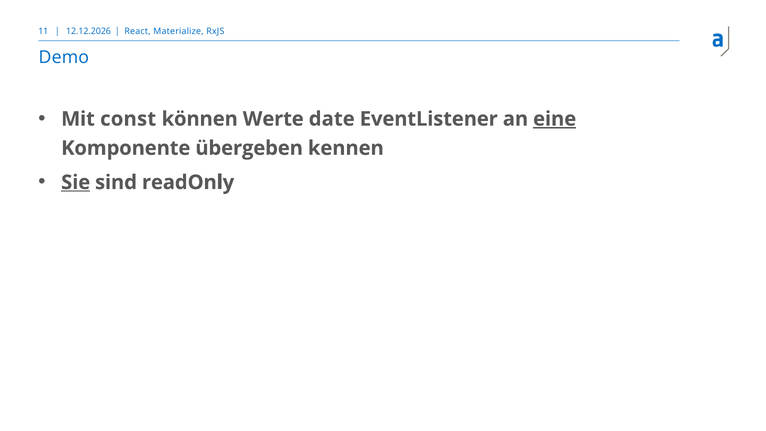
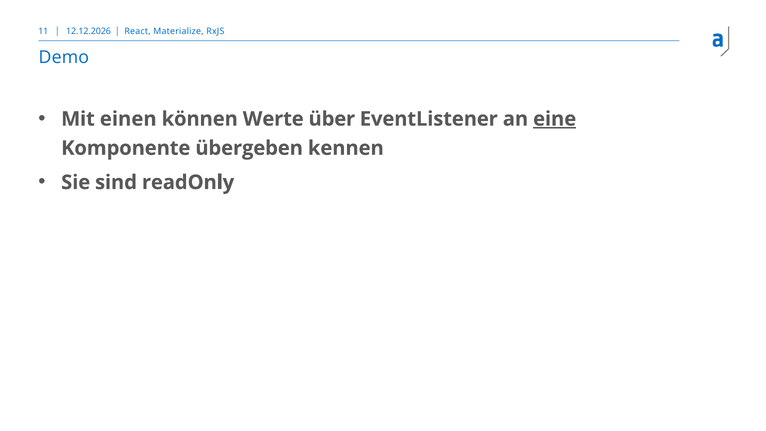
const: const -> einen (128, 119)
date: date -> über (332, 119)
Sie underline: present -> none (76, 182)
